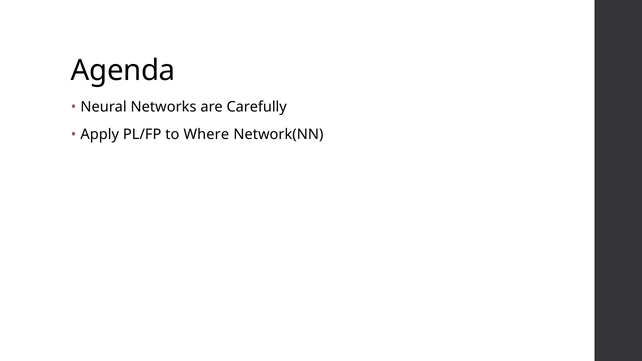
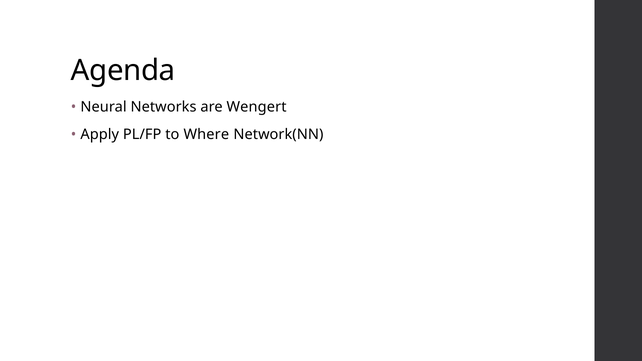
Carefully: Carefully -> Wengert (257, 107)
